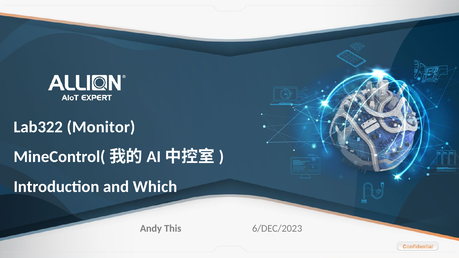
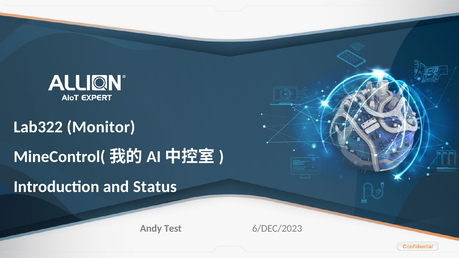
Which: Which -> Status (155, 187)
This: This -> Test (173, 229)
